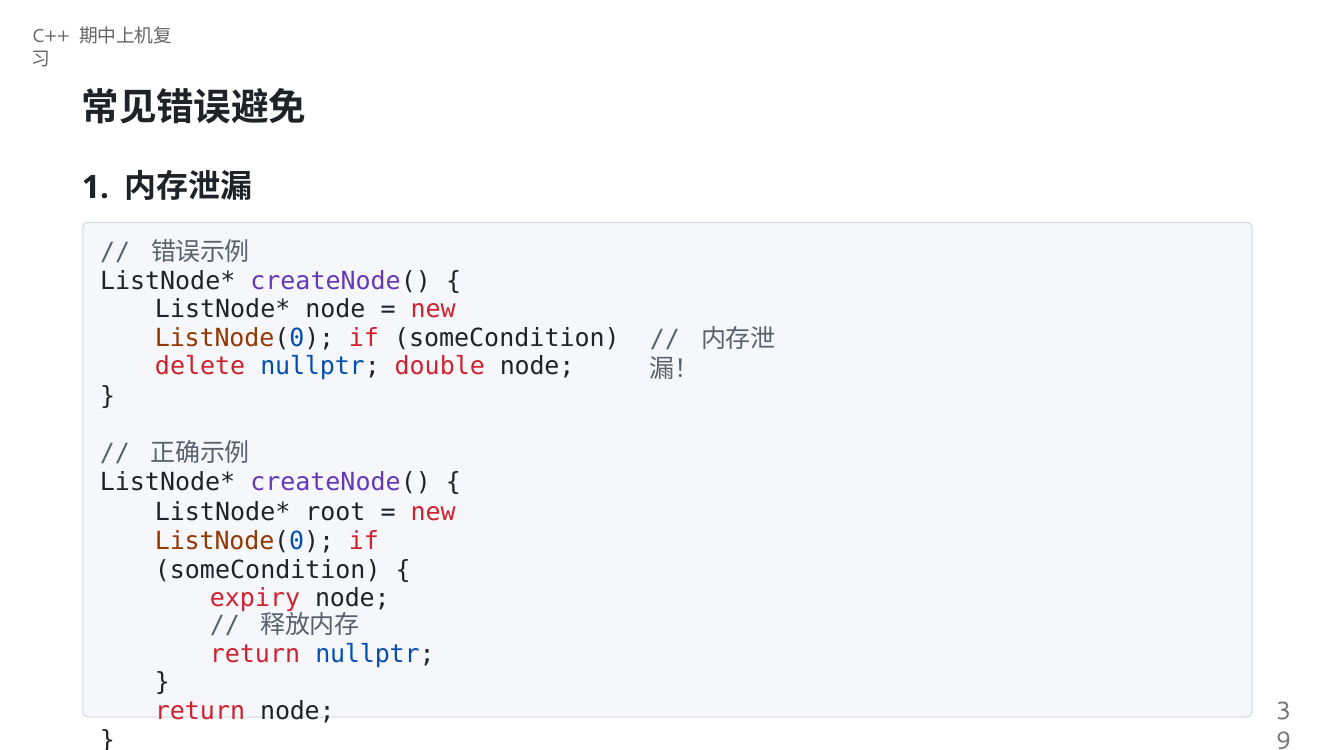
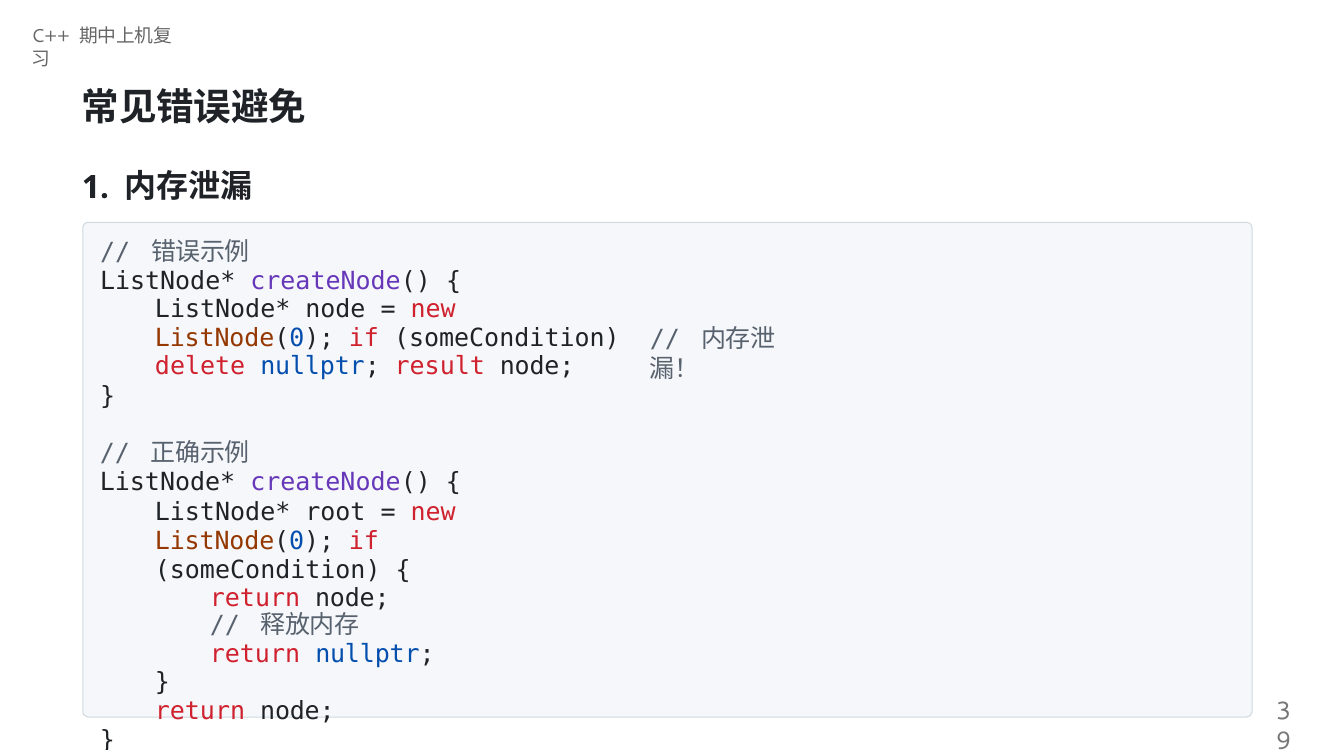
double: double -> result (440, 367)
expiry: expiry -> return (255, 598)
